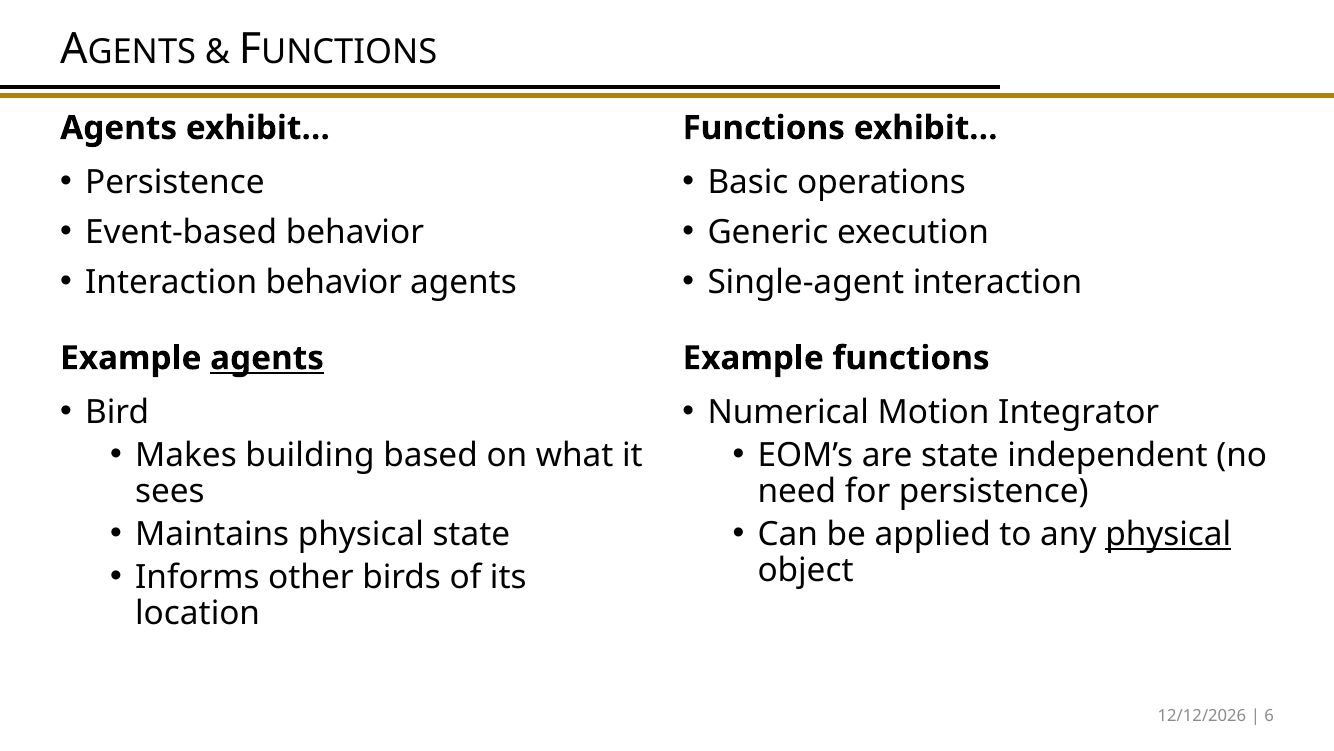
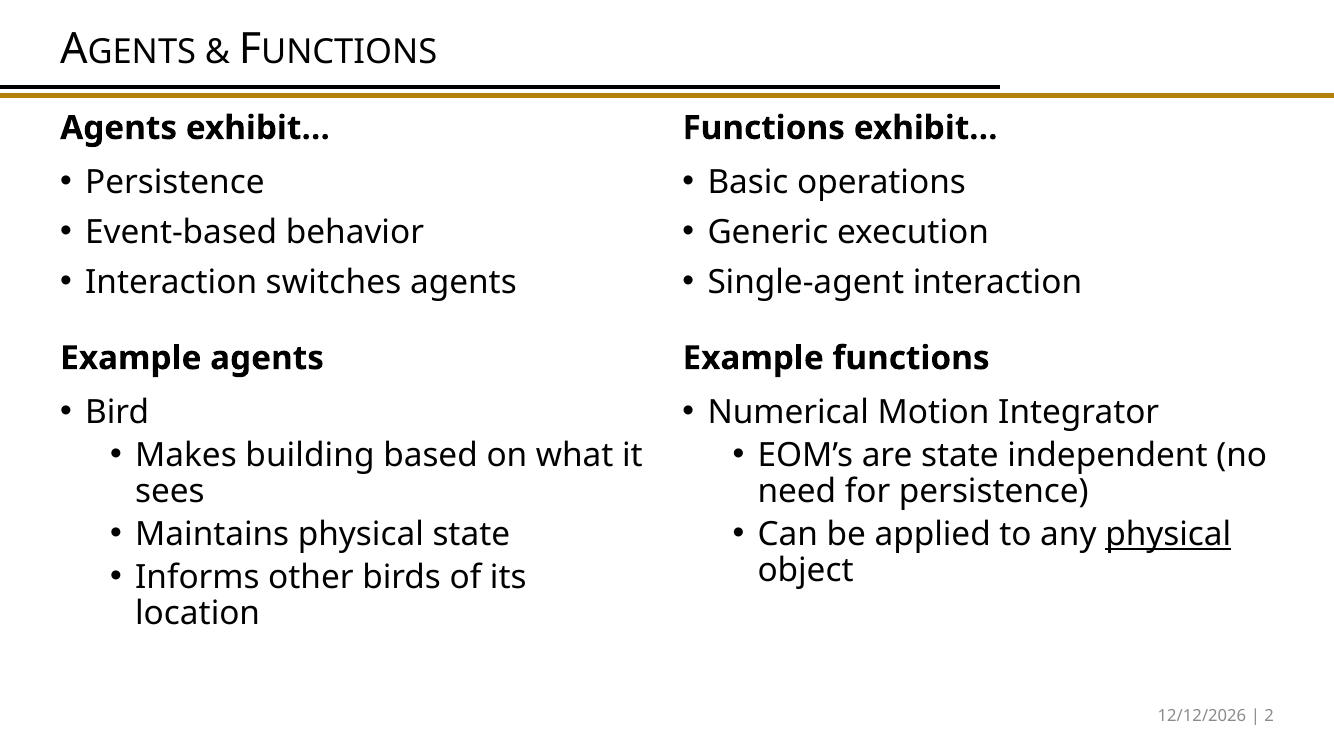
Interaction behavior: behavior -> switches (334, 282)
agents underline: present -> none (267, 358)
6: 6 -> 2 (1269, 715)
